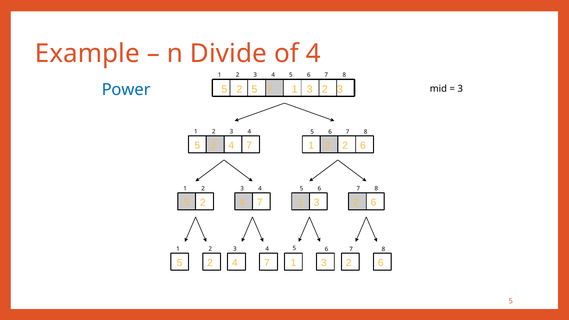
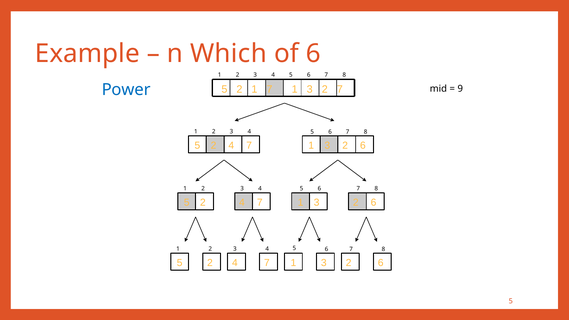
Divide: Divide -> Which (228, 54)
of 4: 4 -> 6 (313, 54)
5 2 5: 5 -> 1 (254, 89)
3 2 3: 3 -> 7 (340, 89)
3: 3 -> 9 (460, 89)
